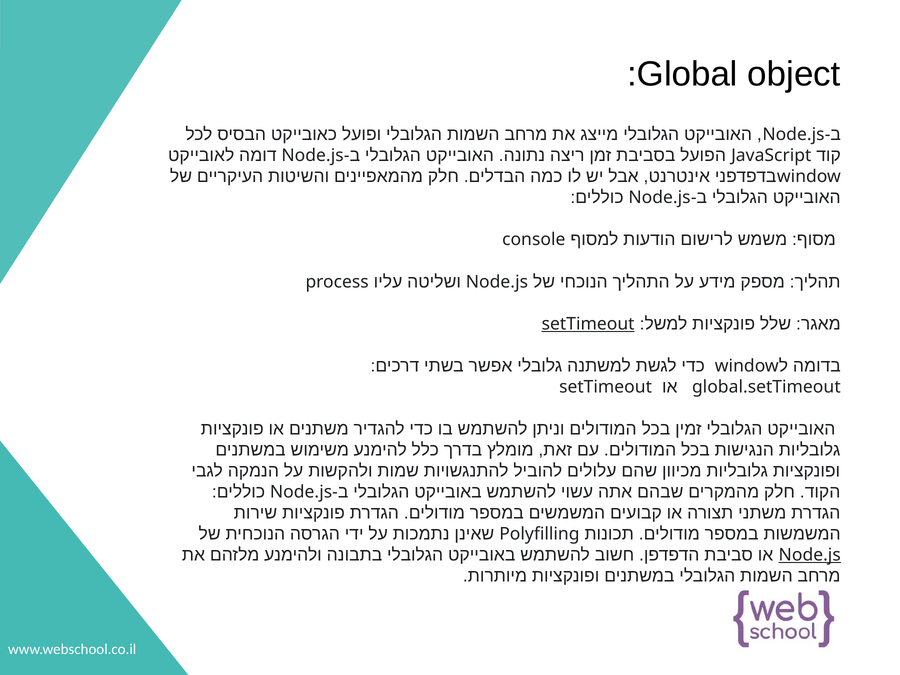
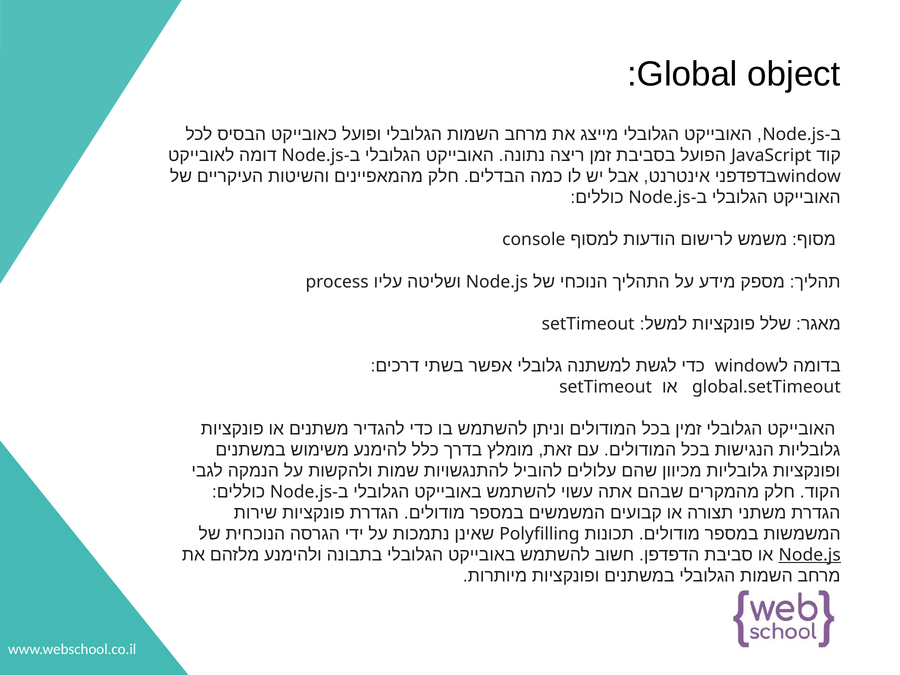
setTimeout underline: present -> none (588, 324)
